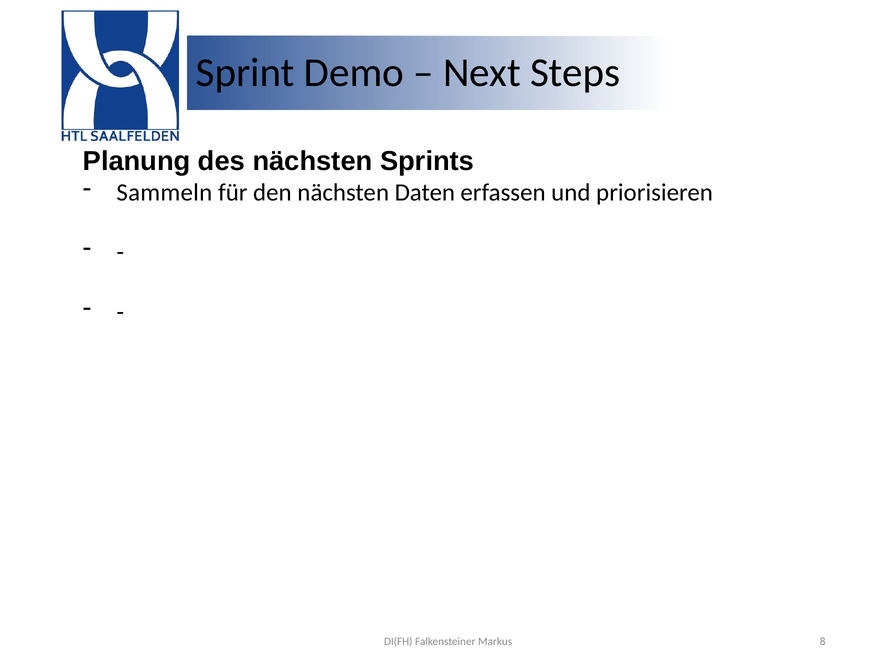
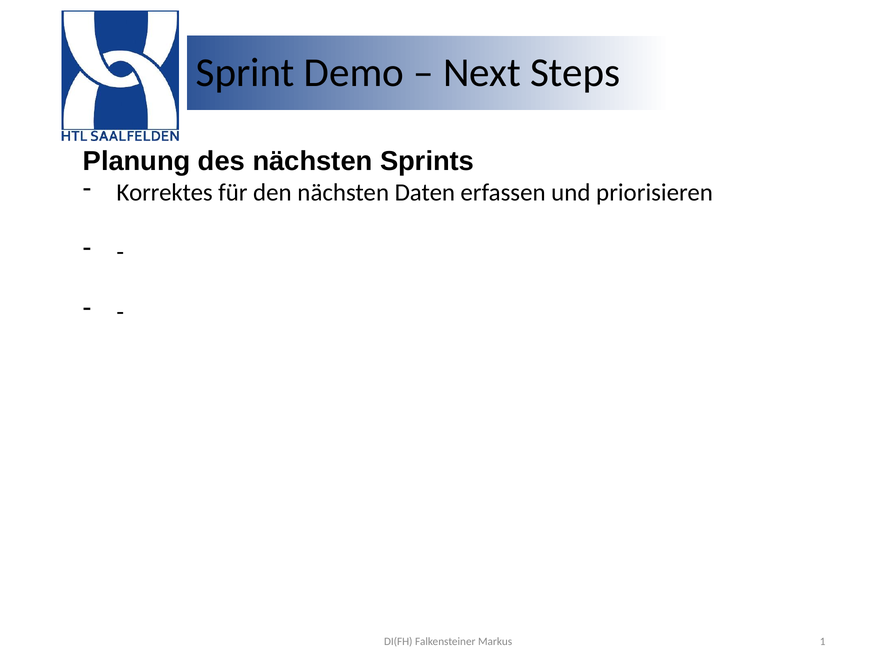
Sammeln: Sammeln -> Korrektes (165, 192)
8: 8 -> 1 (823, 641)
